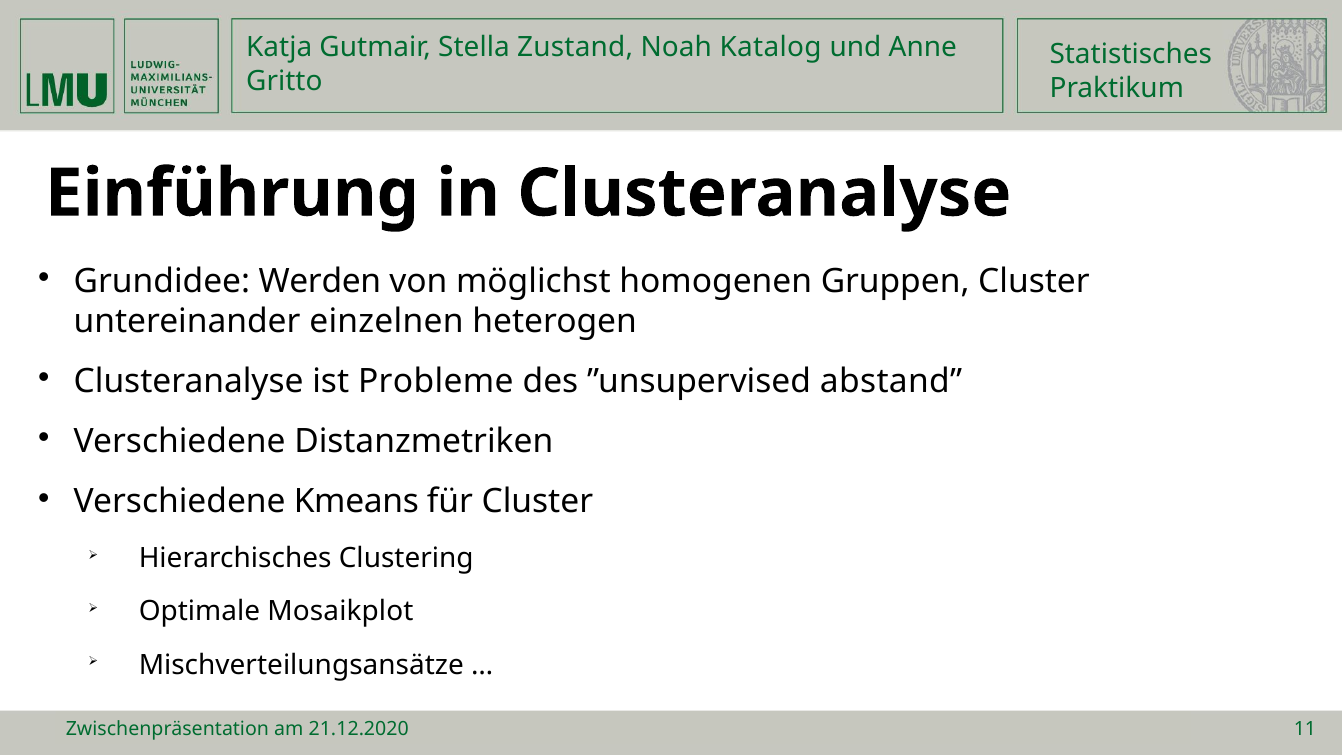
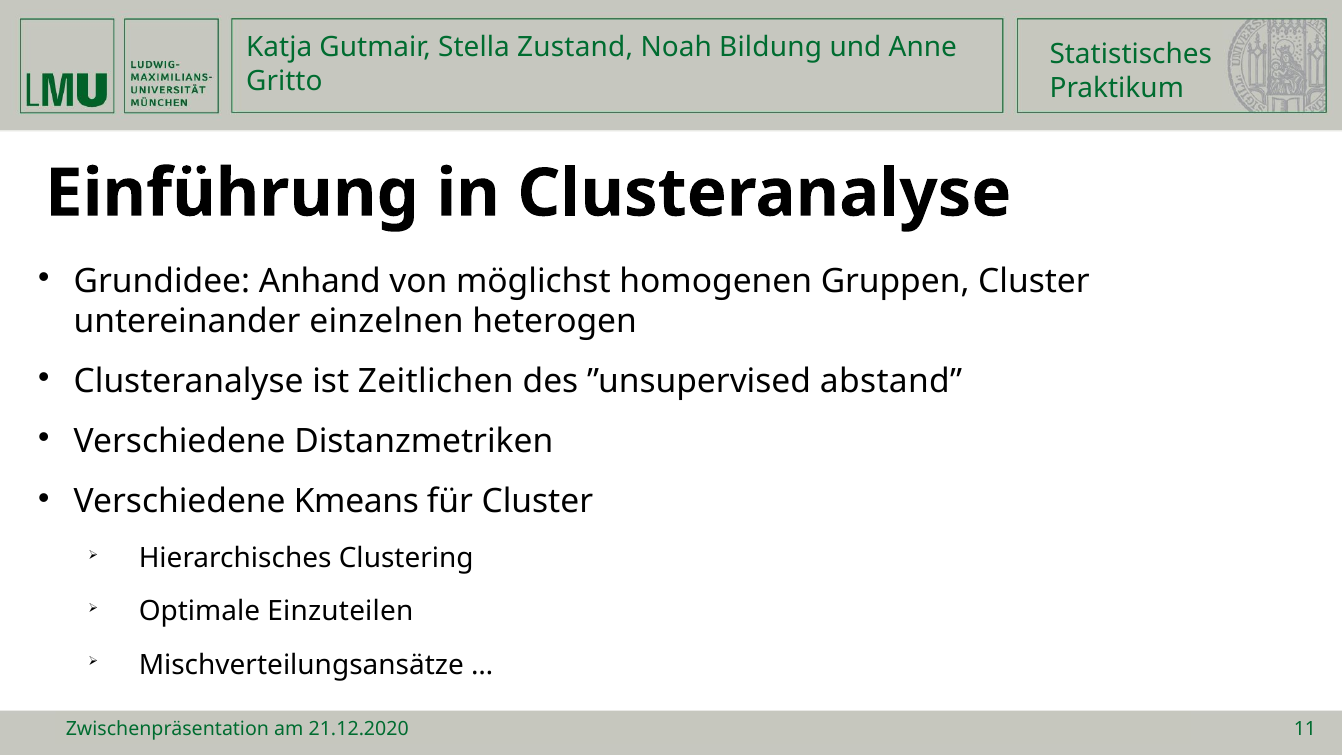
Katalog: Katalog -> Bildung (771, 47)
Werden: Werden -> Anhand (320, 281)
Probleme: Probleme -> Zeitlichen (436, 382)
Mosaikplot: Mosaikplot -> Einzuteilen (340, 611)
